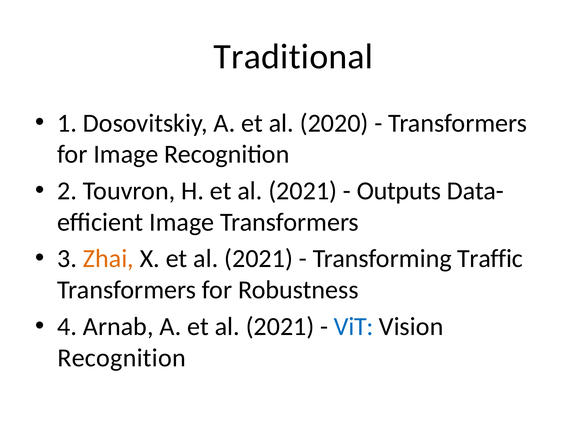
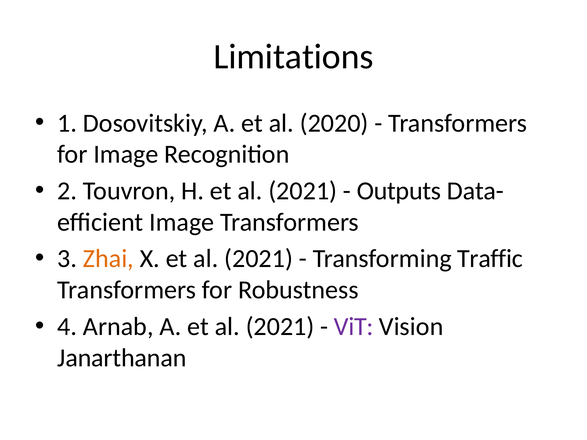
Traditional: Traditional -> Limitations (293, 57)
ViT colour: blue -> purple (354, 327)
Recognition: Recognition -> Janarthanan (122, 358)
